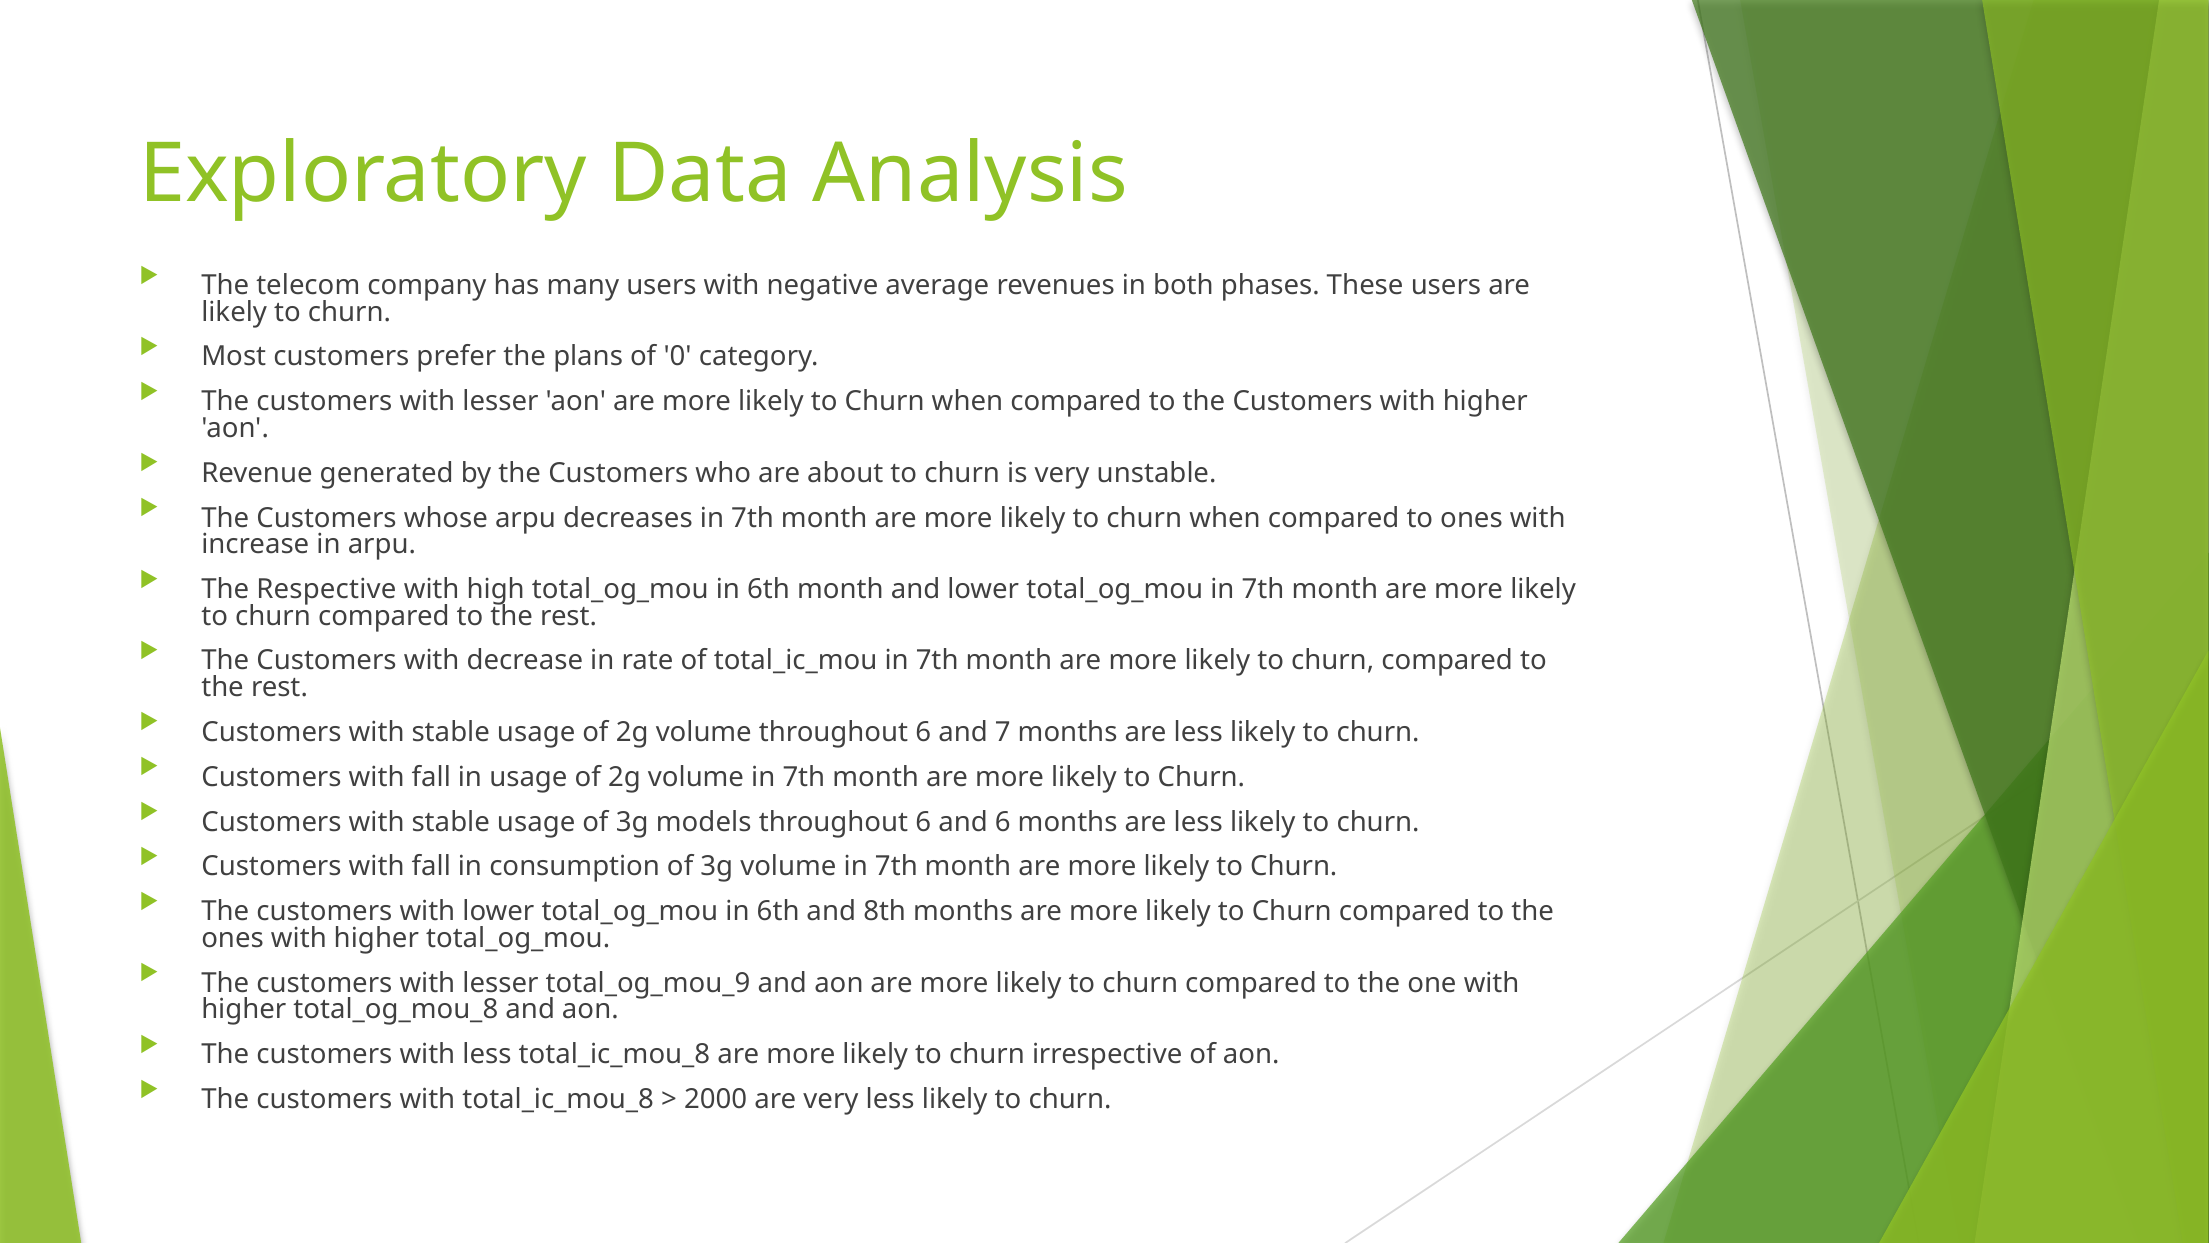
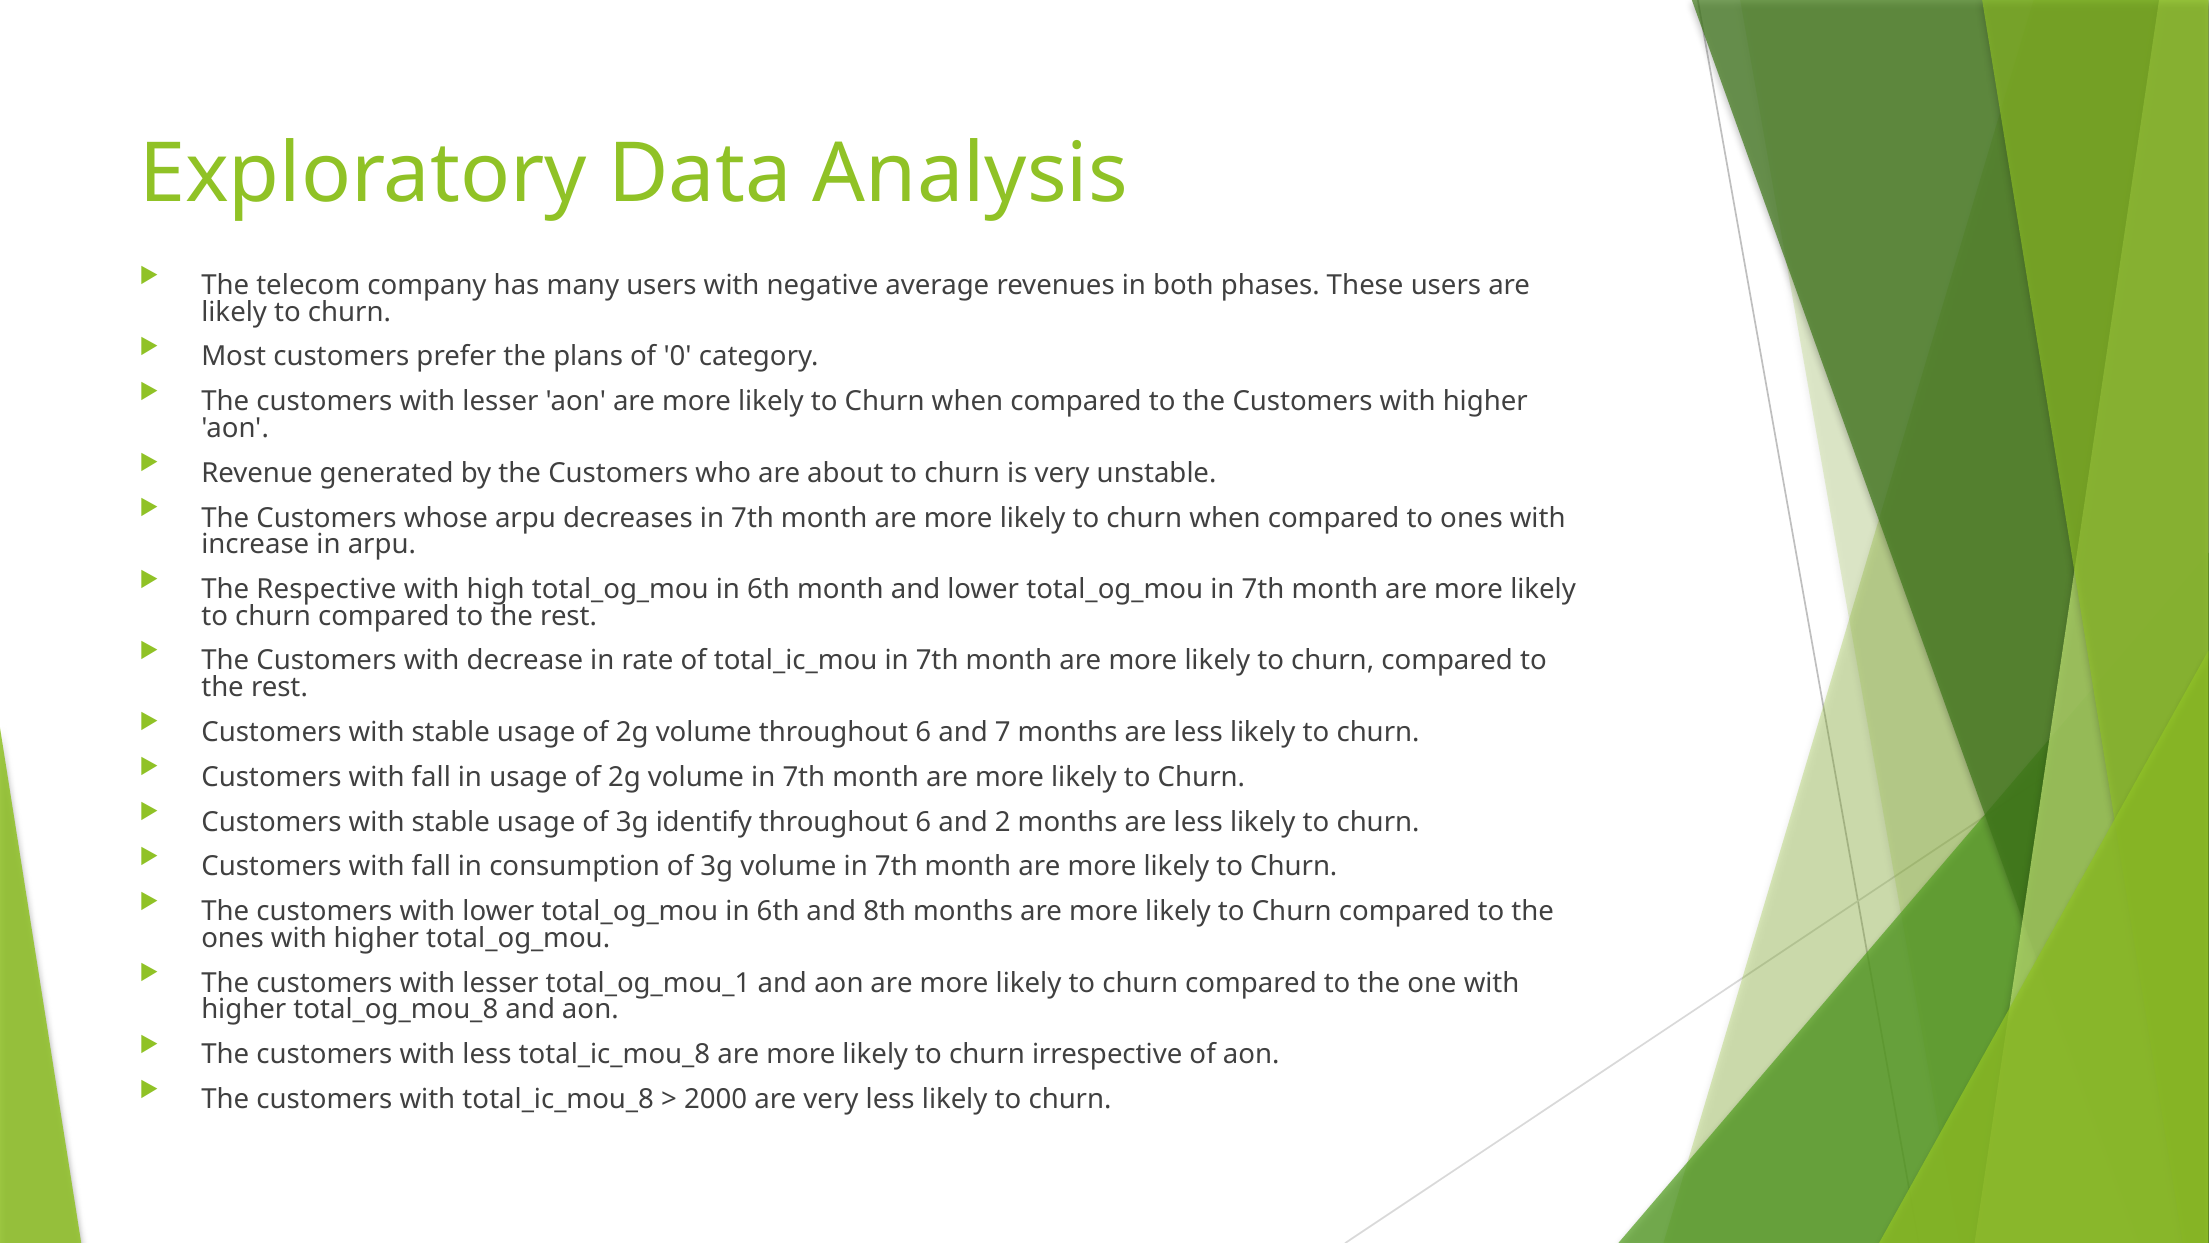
models: models -> identify (704, 822)
and 6: 6 -> 2 (1003, 822)
total_og_mou_9: total_og_mou_9 -> total_og_mou_1 (648, 983)
